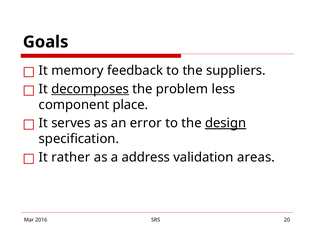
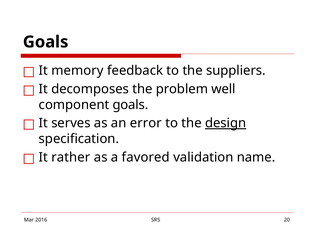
decomposes underline: present -> none (90, 89)
less: less -> well (223, 89)
component place: place -> goals (130, 105)
address: address -> favored (146, 157)
areas: areas -> name (256, 157)
